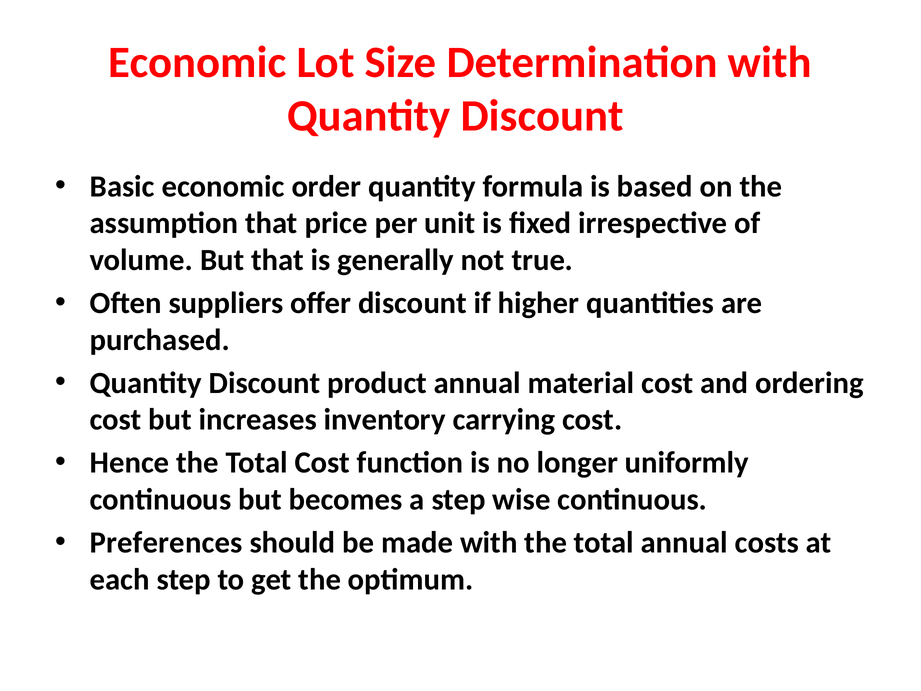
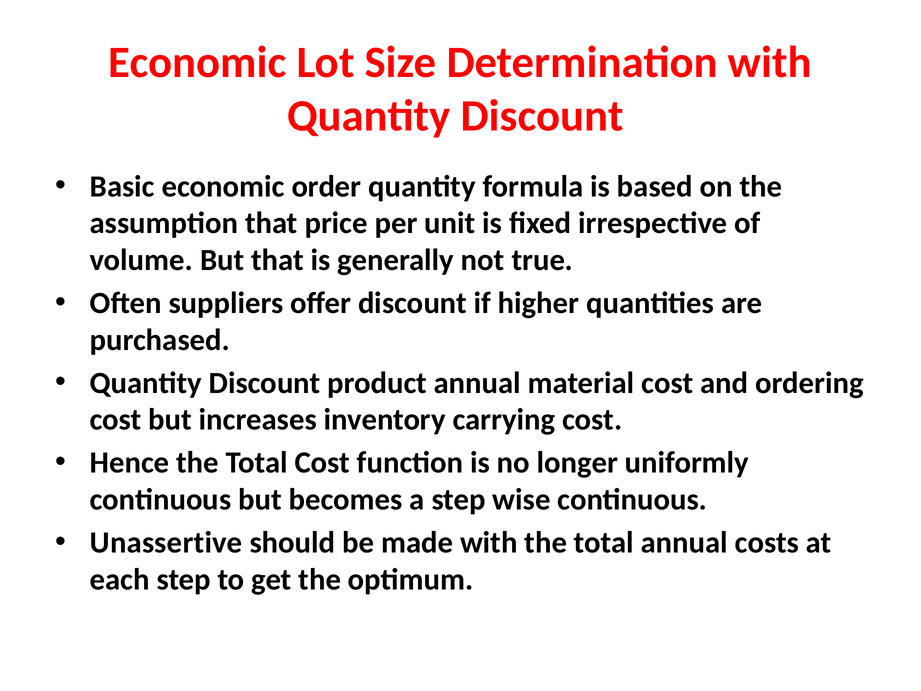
Preferences: Preferences -> Unassertive (166, 542)
